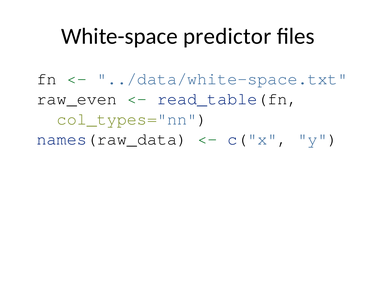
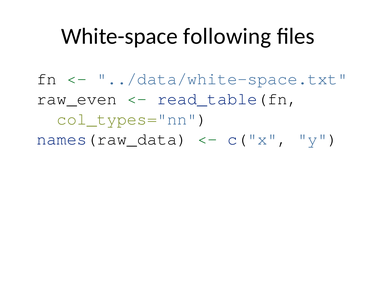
predictor: predictor -> following (227, 36)
